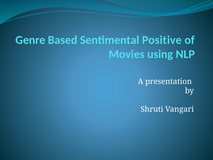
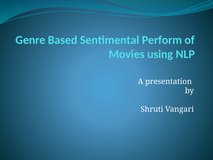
Positive: Positive -> Perform (162, 40)
